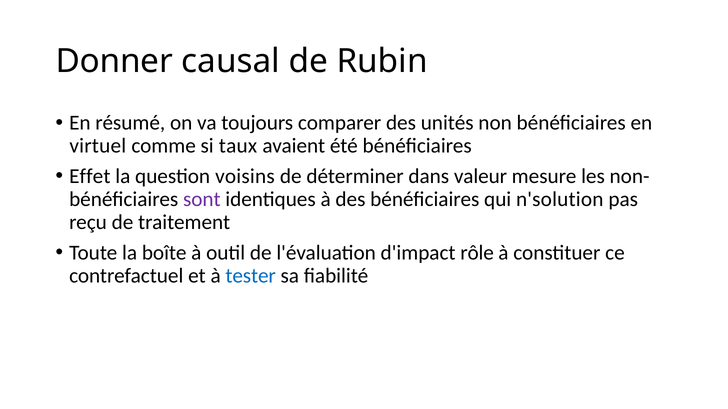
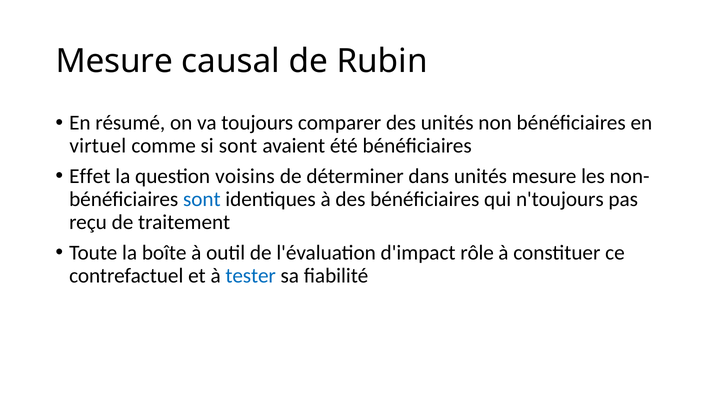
Donner: Donner -> Mesure (114, 61)
si taux: taux -> sont (238, 146)
dans valeur: valeur -> unités (480, 177)
sont colour: purple -> blue (202, 199)
n'solution: n'solution -> n'toujours (560, 199)
